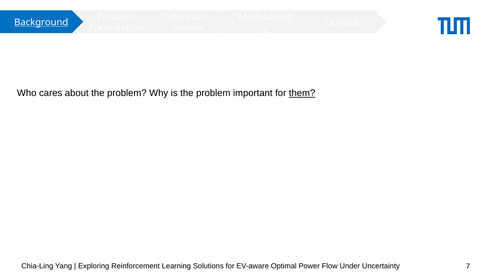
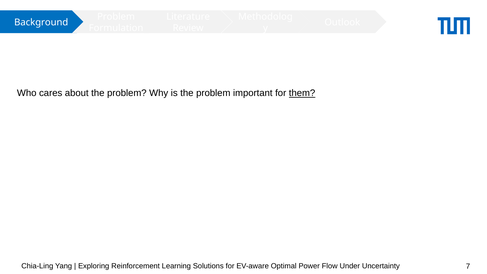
Background underline: present -> none (41, 22)
